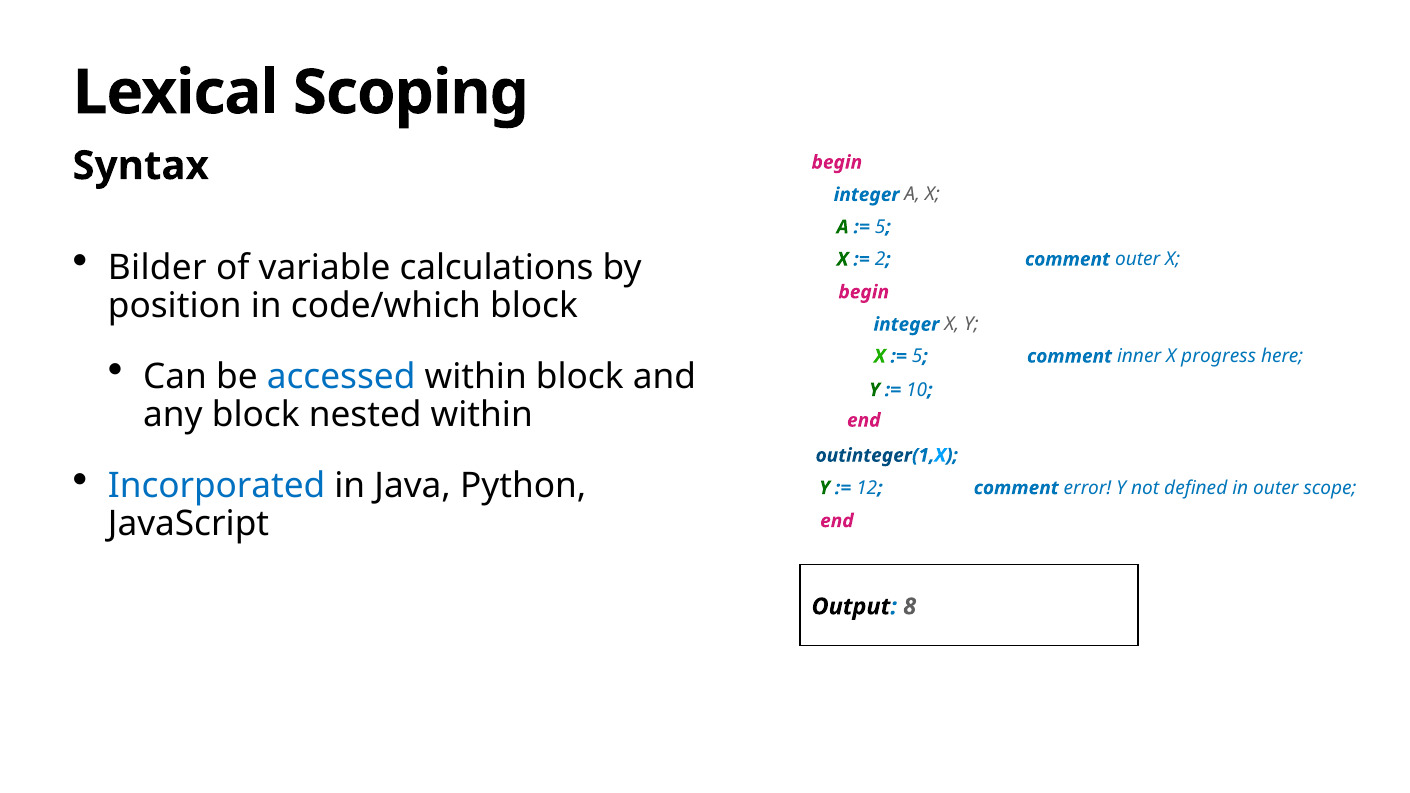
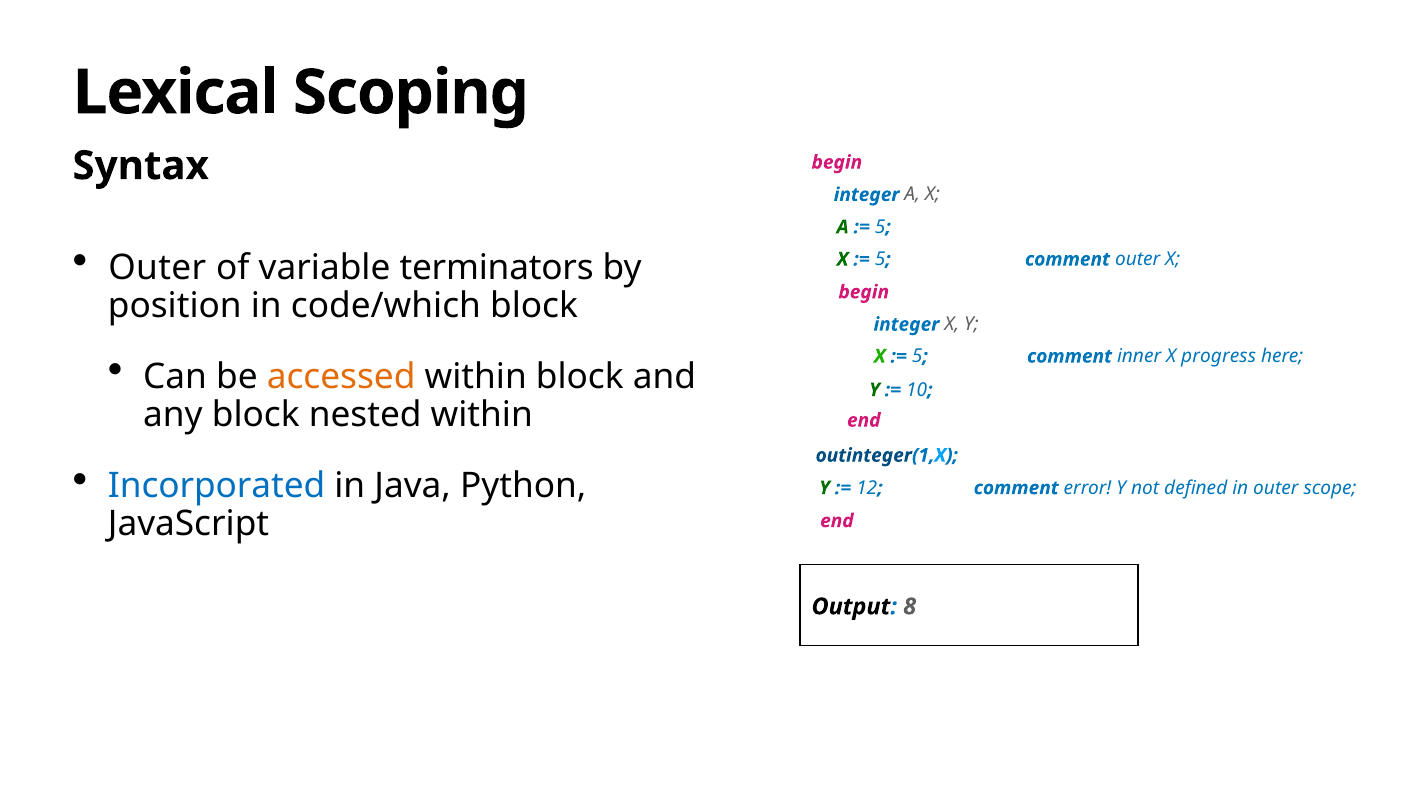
Bilder: Bilder -> Outer (157, 267)
calculations: calculations -> terminators (497, 267)
2: 2 -> 5 (880, 259)
accessed colour: blue -> orange (341, 377)
